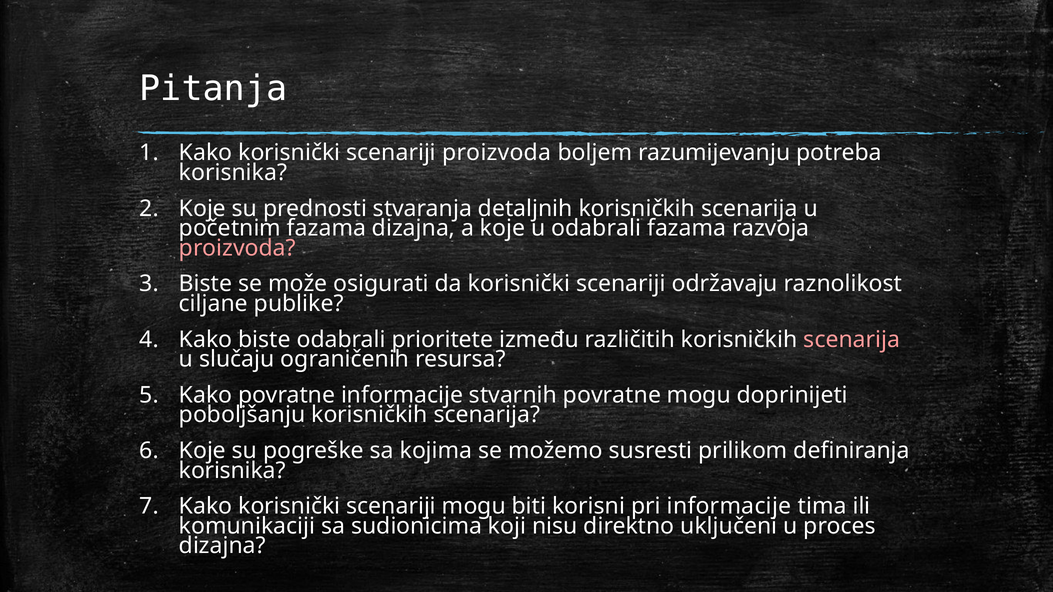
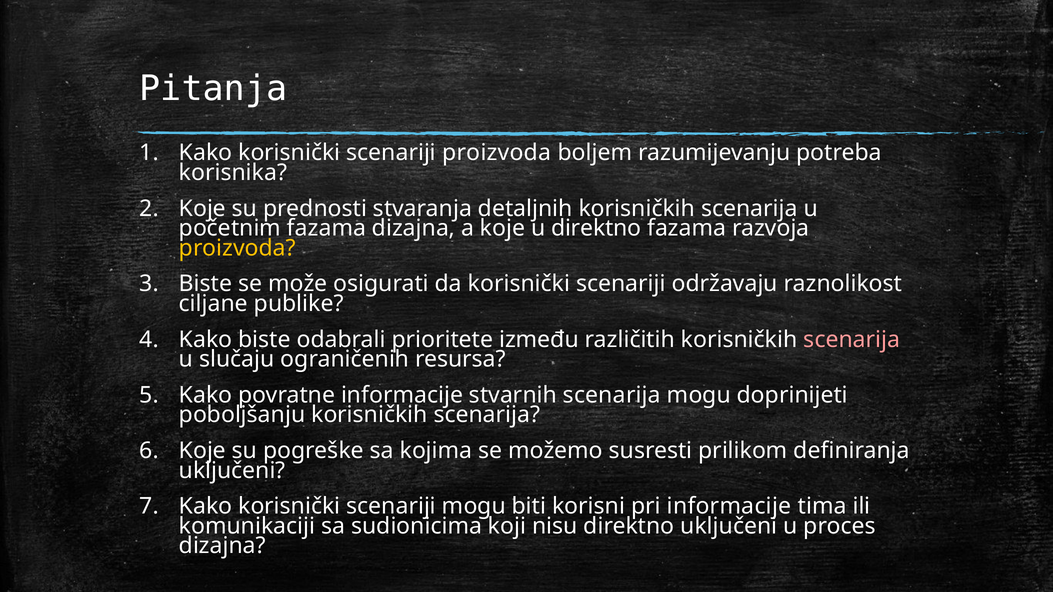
u odabrali: odabrali -> direktno (596, 228)
proizvoda colour: pink -> yellow (237, 248)
stvarnih povratne: povratne -> scenarija (612, 395)
korisnika: korisnika -> uključeni (232, 471)
